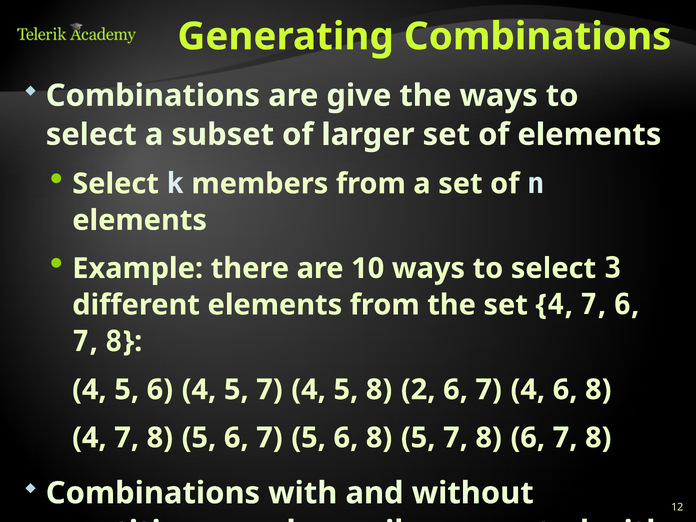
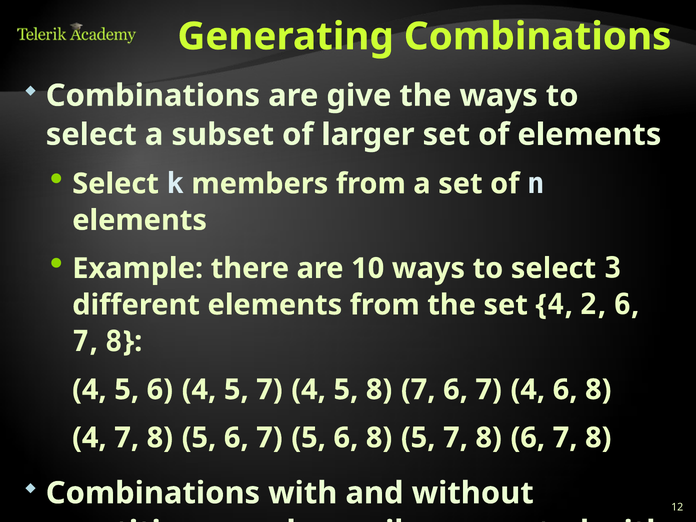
7: 7 -> 2 (589, 305)
8 2: 2 -> 7 (418, 390)
